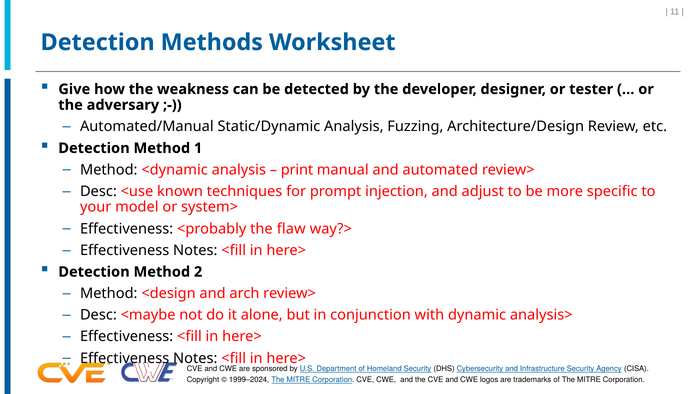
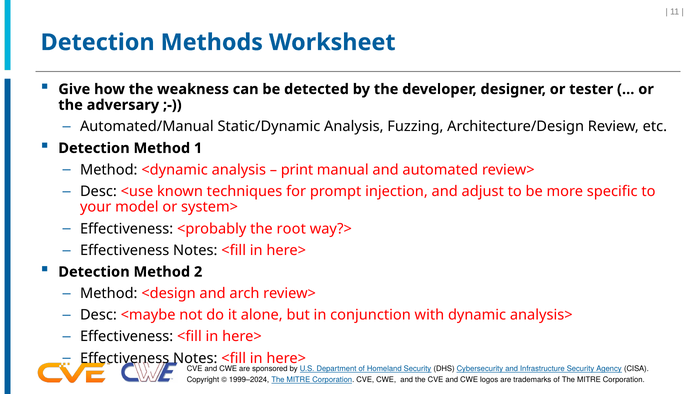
flaw: flaw -> root (291, 229)
